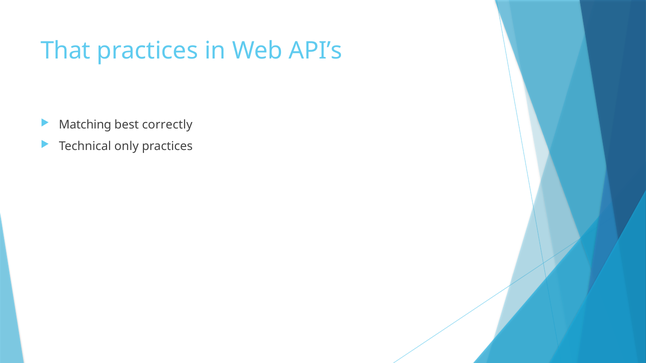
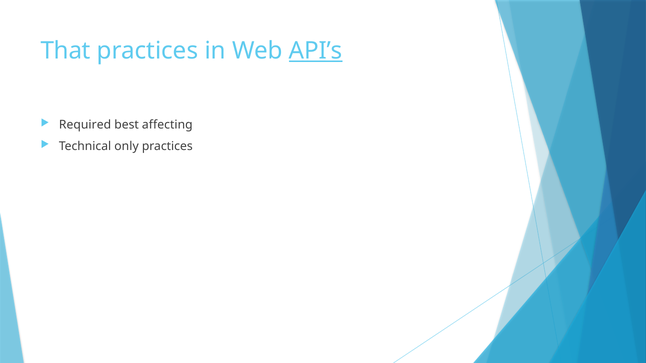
API’s underline: none -> present (316, 51)
Matching: Matching -> Required (85, 125)
correctly: correctly -> affecting (167, 125)
